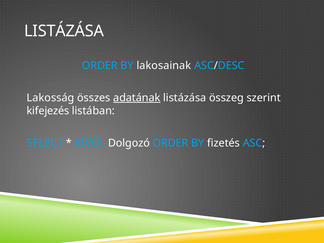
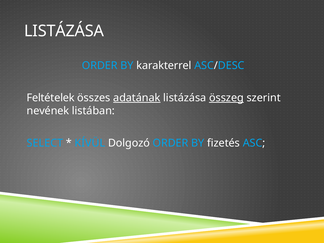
lakosainak: lakosainak -> karakterrel (164, 66)
Lakosság: Lakosság -> Feltételek (51, 98)
összeg underline: none -> present (226, 98)
kifejezés: kifejezés -> nevének (48, 111)
